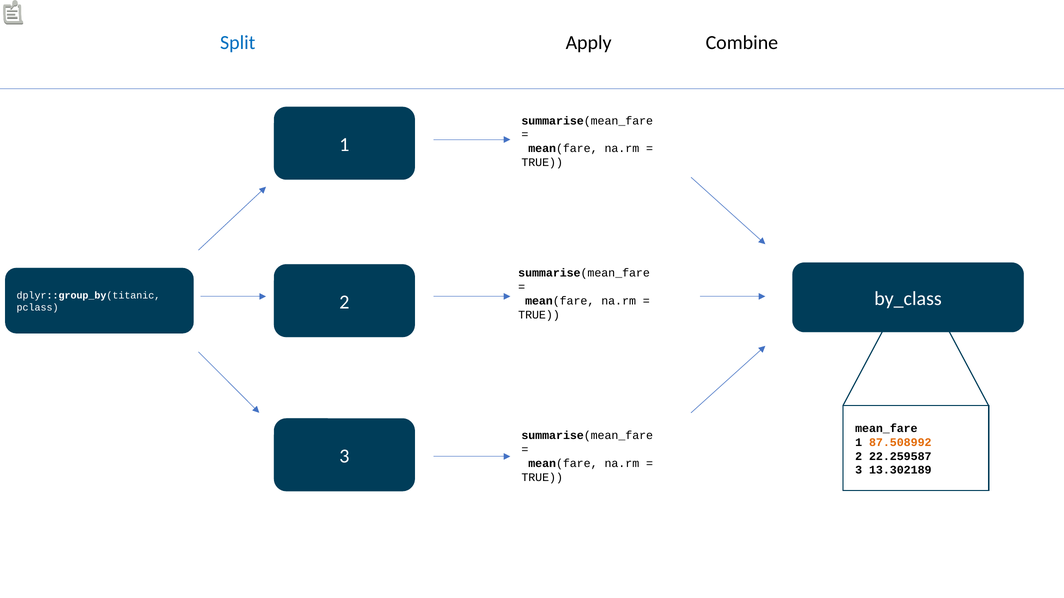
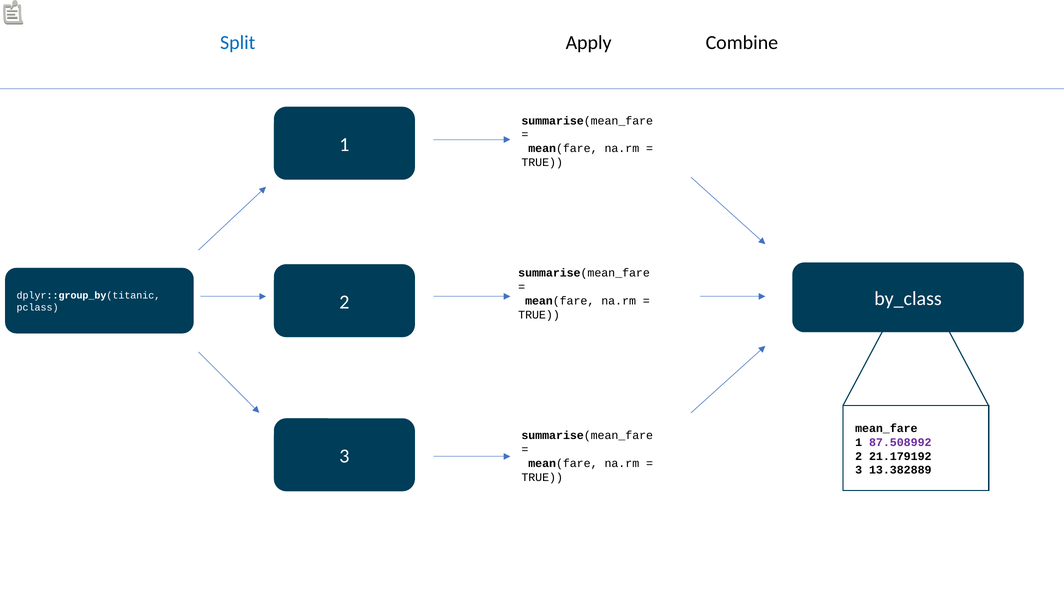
87.508992 colour: orange -> purple (900, 443)
22.259587: 22.259587 -> 21.179192 (900, 457)
13.302189: 13.302189 -> 13.382889 (900, 470)
